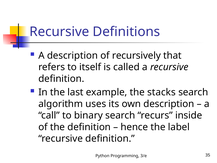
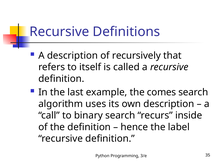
stacks: stacks -> comes (162, 92)
